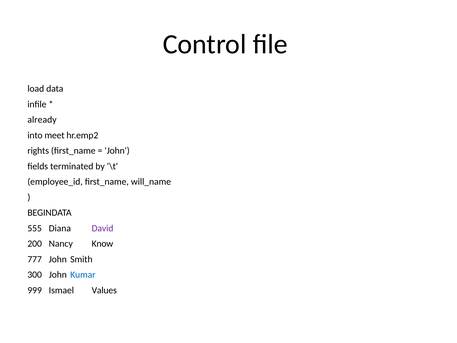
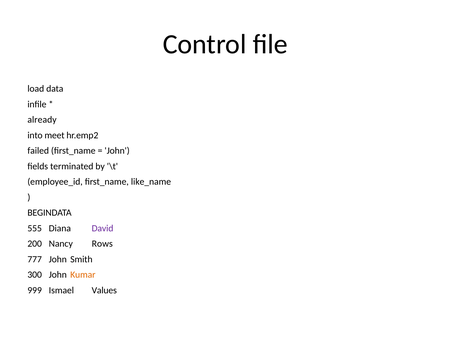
rights: rights -> failed (38, 151)
will_name: will_name -> like_name (151, 182)
Know: Know -> Rows (102, 244)
Kumar colour: blue -> orange (83, 275)
